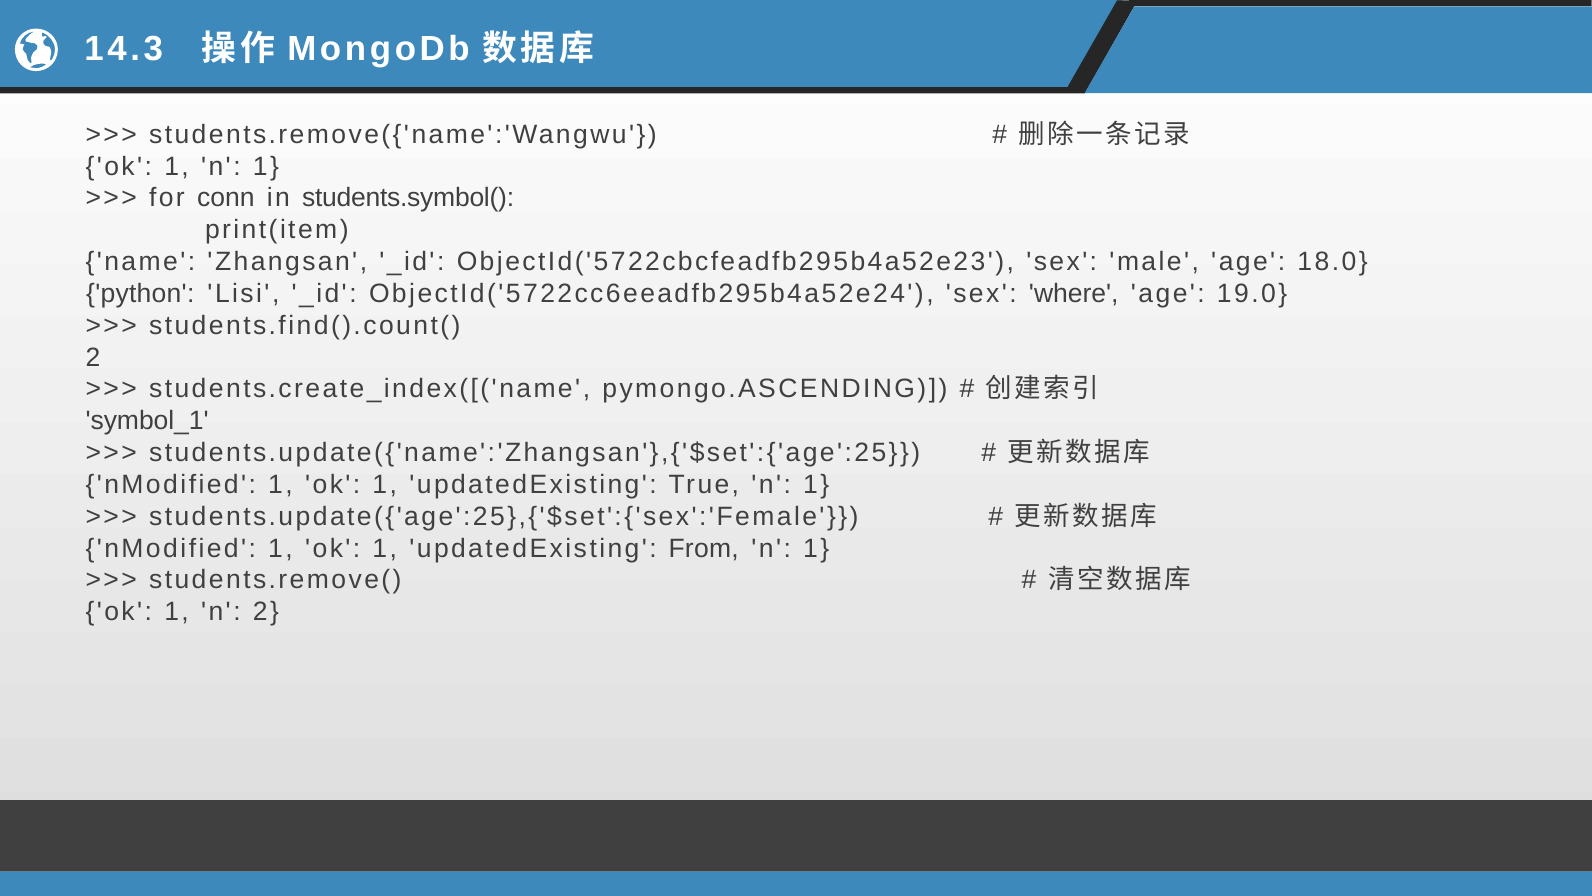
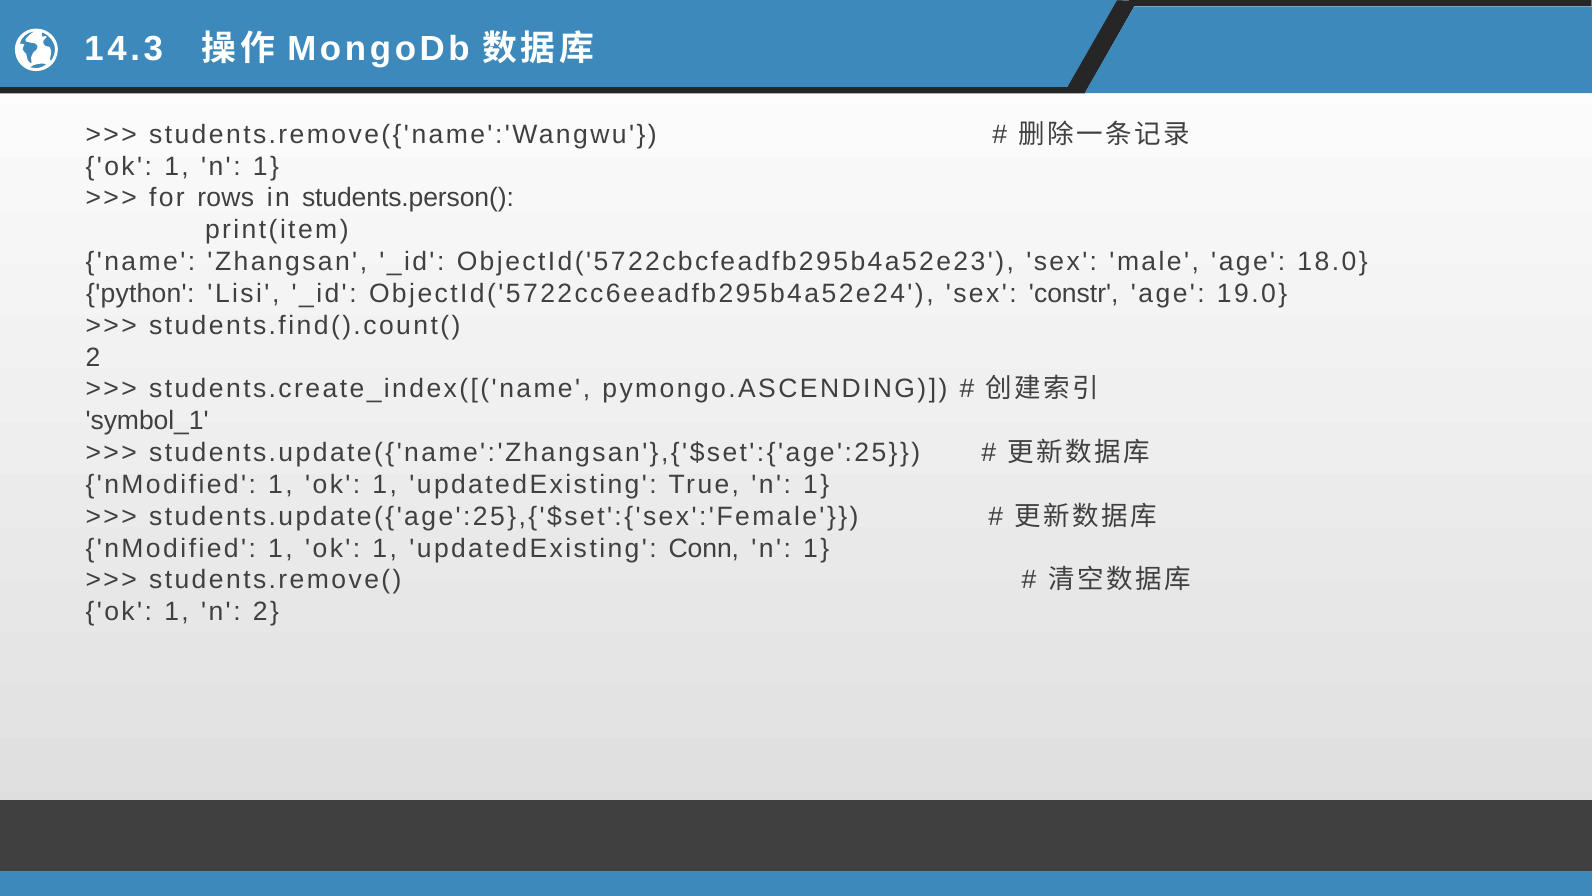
conn: conn -> rows (226, 198)
students.symbol(: students.symbol( -> students.person( (408, 198)
where: where -> constr (1074, 293)
From: From -> Conn (704, 548)
